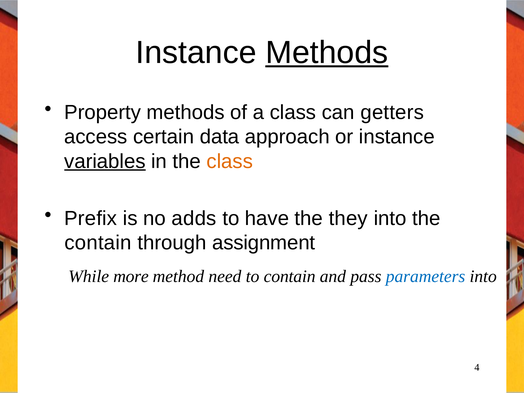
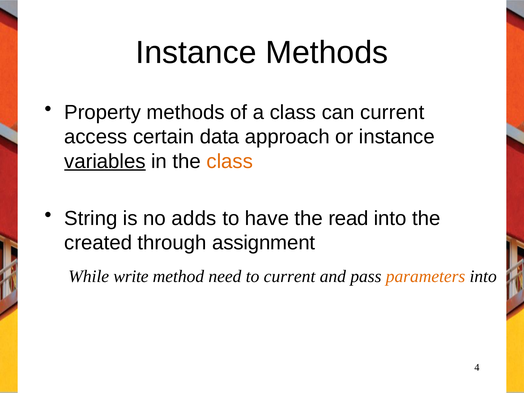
Methods underline: present -> none (327, 52)
can getters: getters -> current (392, 112)
Prefix: Prefix -> String (91, 218)
they: they -> read (348, 218)
contain: contain -> created (98, 243)
more: more -> write (131, 276)
to contain: contain -> current (290, 276)
parameters colour: blue -> orange (426, 276)
